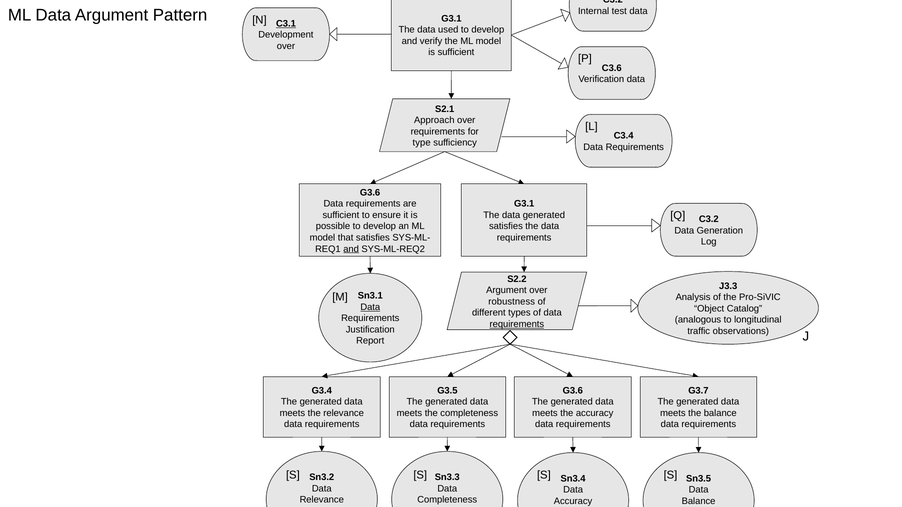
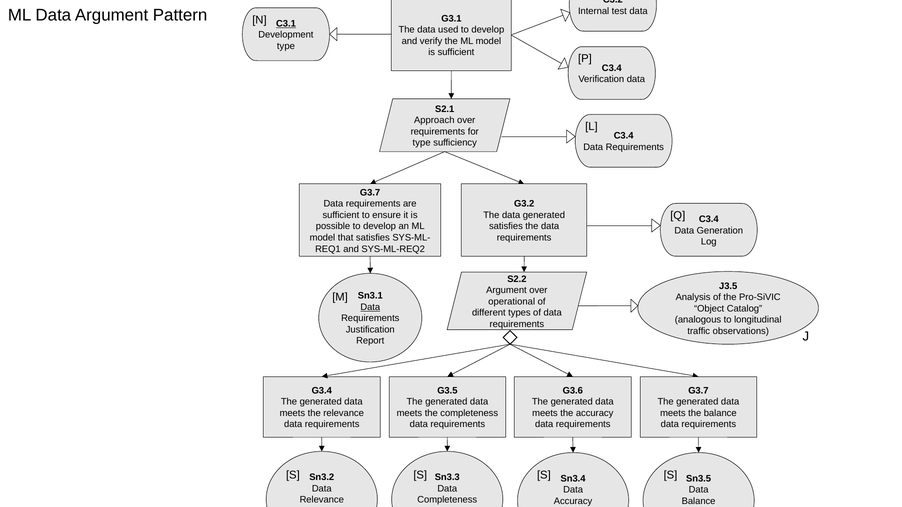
over: over -> type (286, 46)
C3.6: C3.6 -> C3.4 (612, 68)
G3.6: G3.6 -> G3.7 (370, 193)
G3.1: G3.1 -> G3.2 (524, 204)
C3.2: C3.2 -> C3.4 (709, 219)
and underline: present -> none (351, 249)
J3.3: J3.3 -> J3.5 (728, 286)
robustness: robustness -> operational (512, 302)
requirements underline: present -> none (517, 324)
